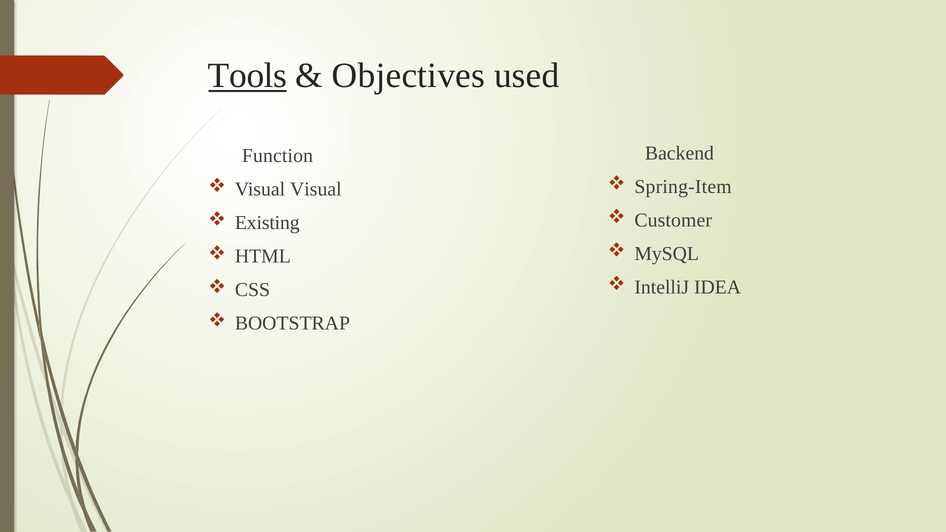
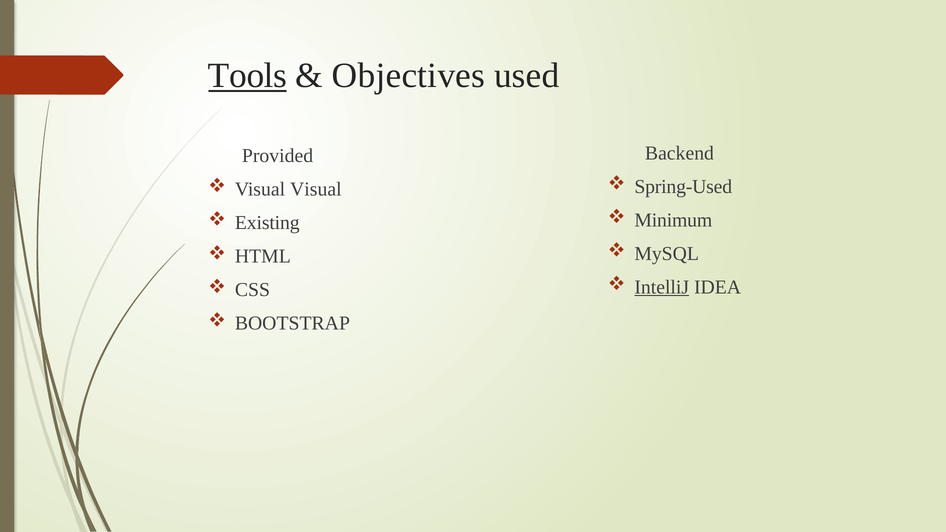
Function: Function -> Provided (278, 156)
Spring-Item: Spring-Item -> Spring-Used (683, 187)
Customer: Customer -> Minimum (673, 220)
IntelliJ underline: none -> present (662, 287)
